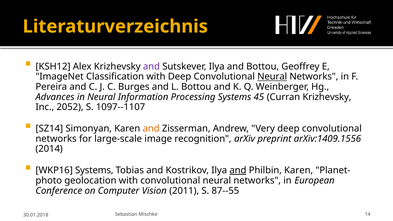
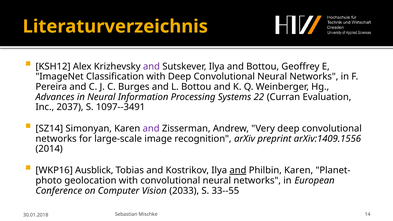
Neural underline: present -> none (272, 77)
45: 45 -> 22 (259, 97)
Curran Krizhevsky: Krizhevsky -> Evaluation (327, 97)
2052: 2052 -> 2037 (70, 107)
1097--1107: 1097--1107 -> 1097--3491 (121, 107)
and colour: orange -> purple (151, 129)
WKP16 Systems: Systems -> Ausblick (94, 170)
2011: 2011 -> 2033 (184, 191)
87--55: 87--55 -> 33--55 (225, 191)
